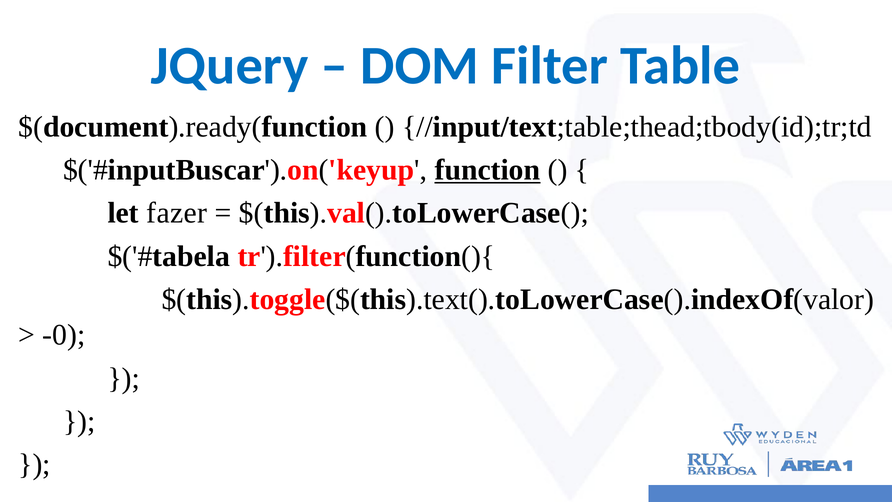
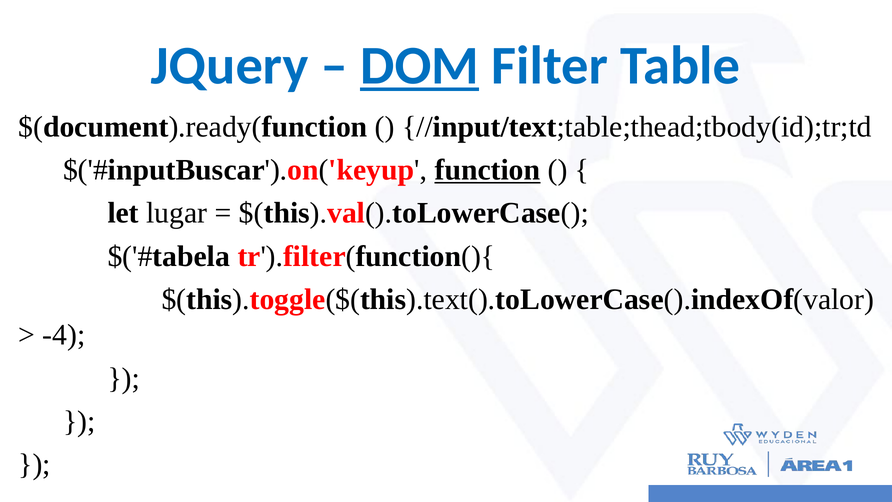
DOM underline: none -> present (420, 66)
fazer: fazer -> lugar (177, 213)
-0: -0 -> -4 (64, 335)
